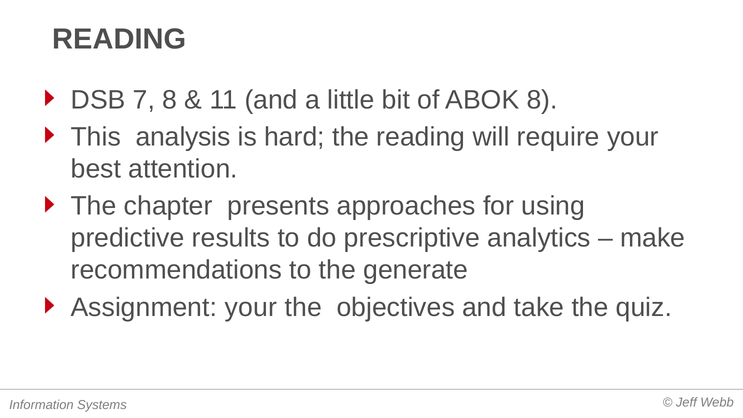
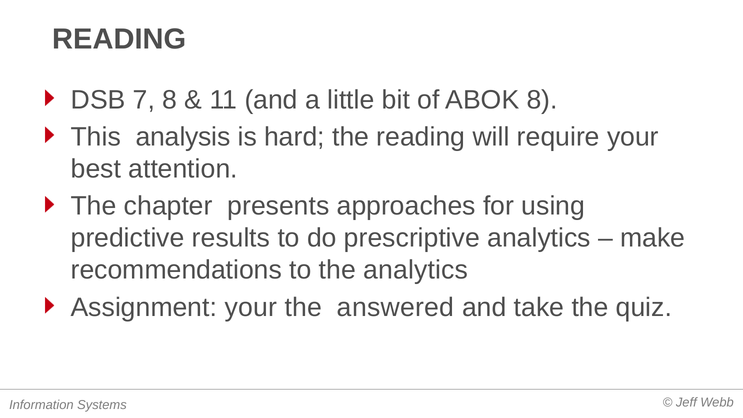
the generate: generate -> analytics (416, 270)
objectives: objectives -> answered (396, 307)
